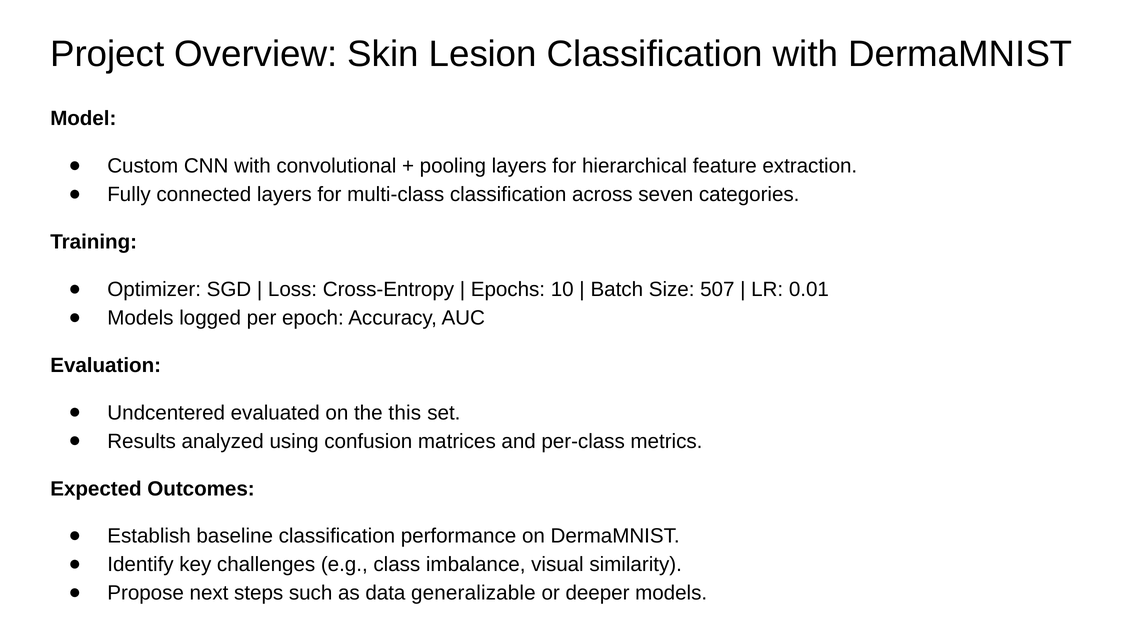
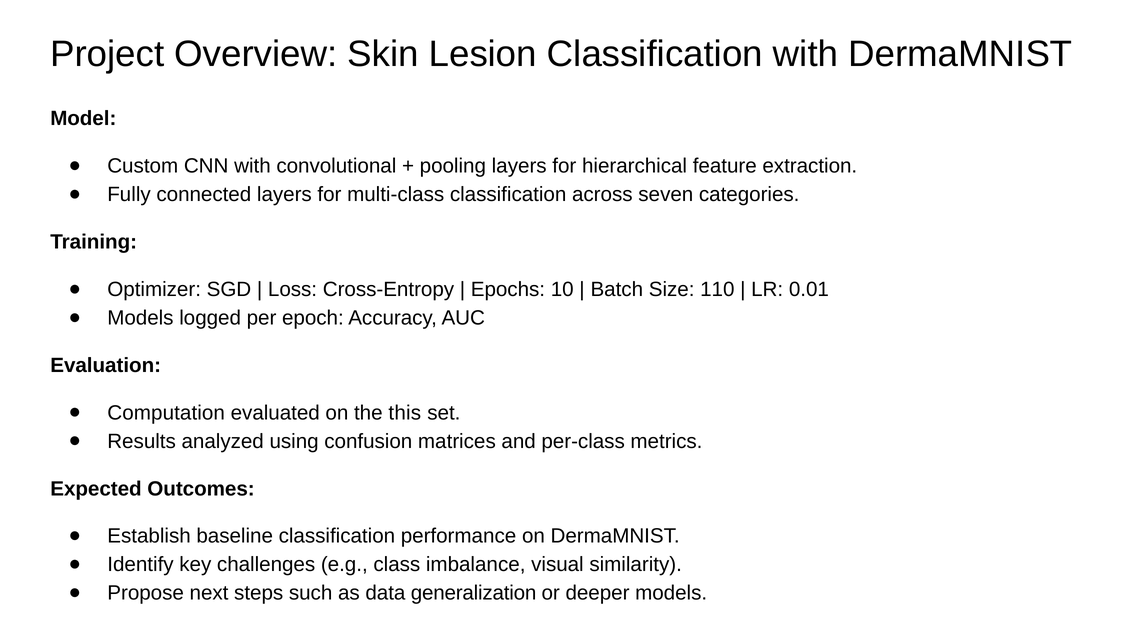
507: 507 -> 110 (717, 289)
Undcentered: Undcentered -> Computation (166, 413)
generalizable: generalizable -> generalization (474, 593)
